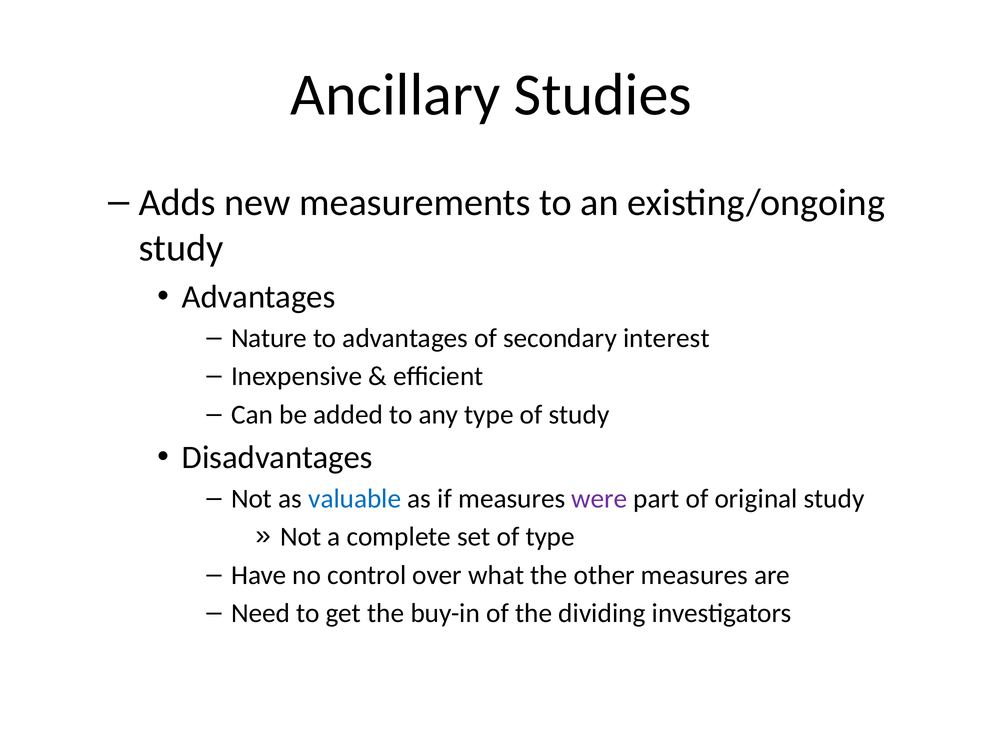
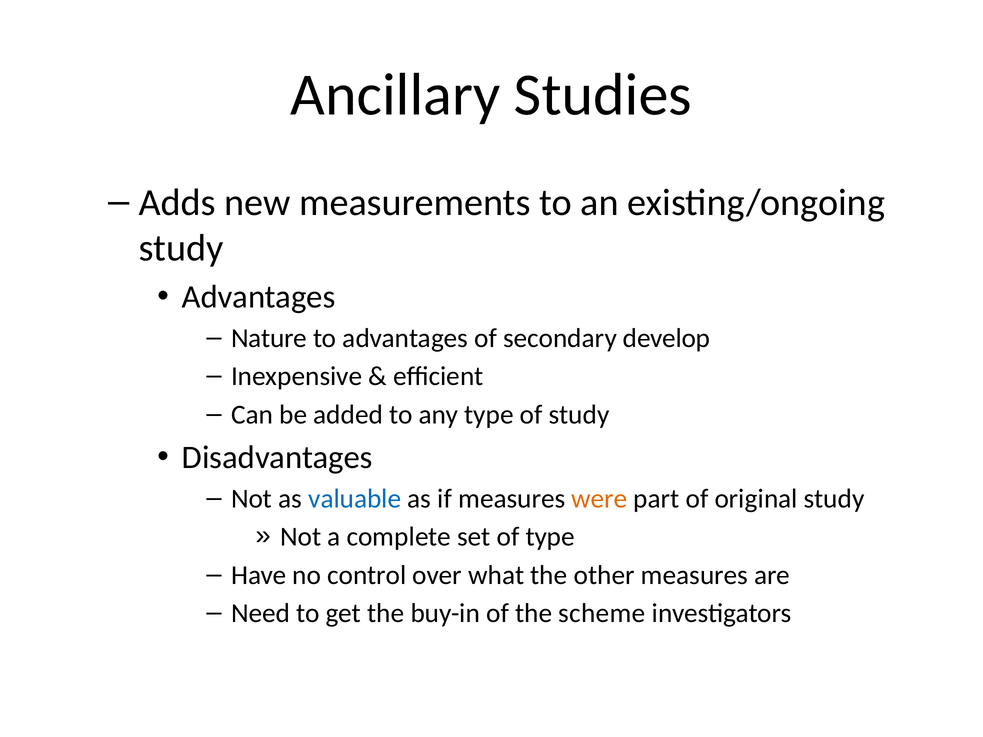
interest: interest -> develop (667, 338)
were colour: purple -> orange (599, 499)
dividing: dividing -> scheme (602, 614)
